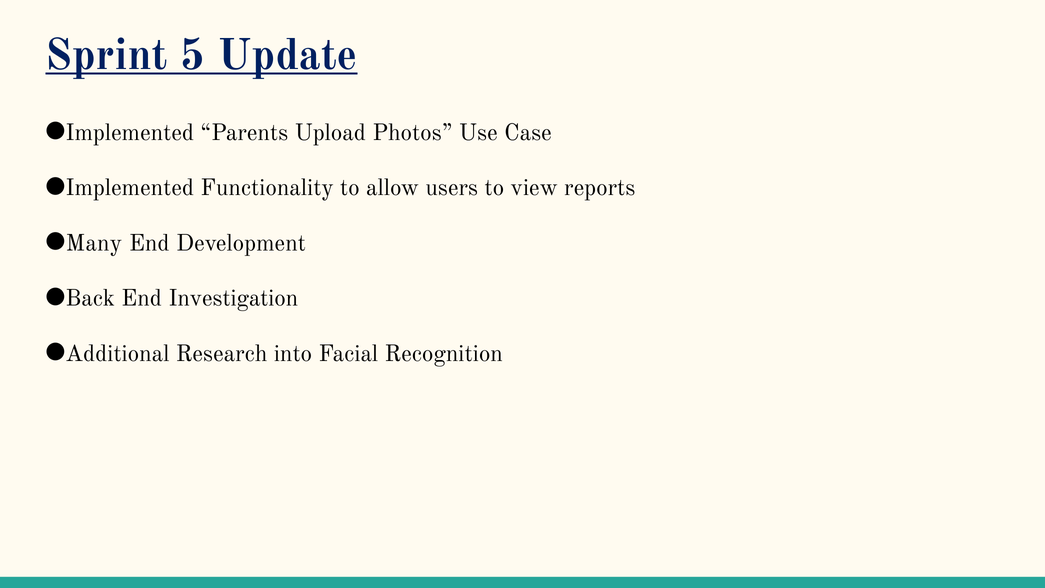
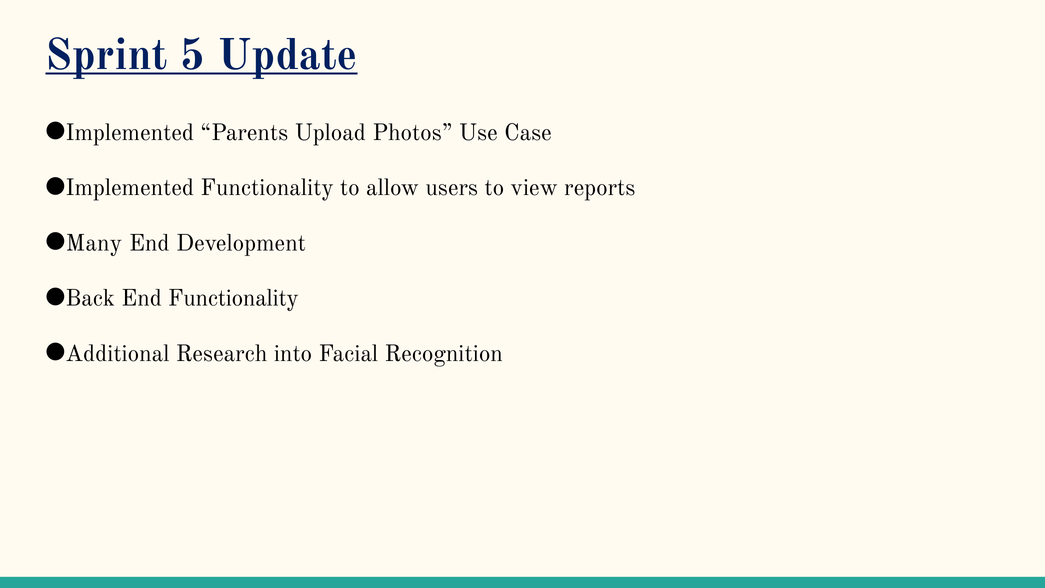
End Investigation: Investigation -> Functionality (233, 298)
